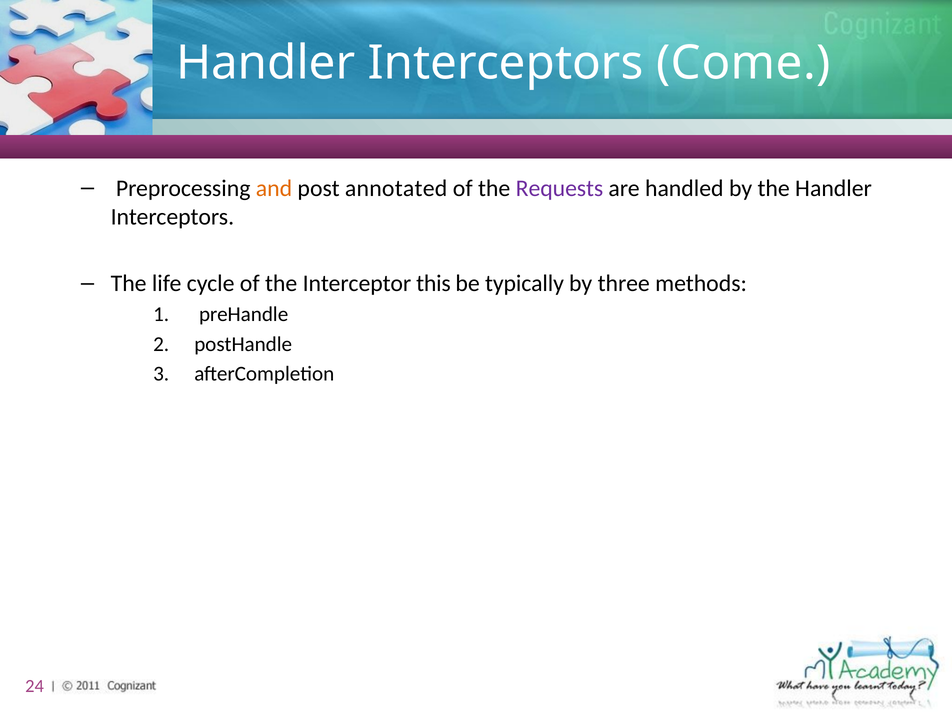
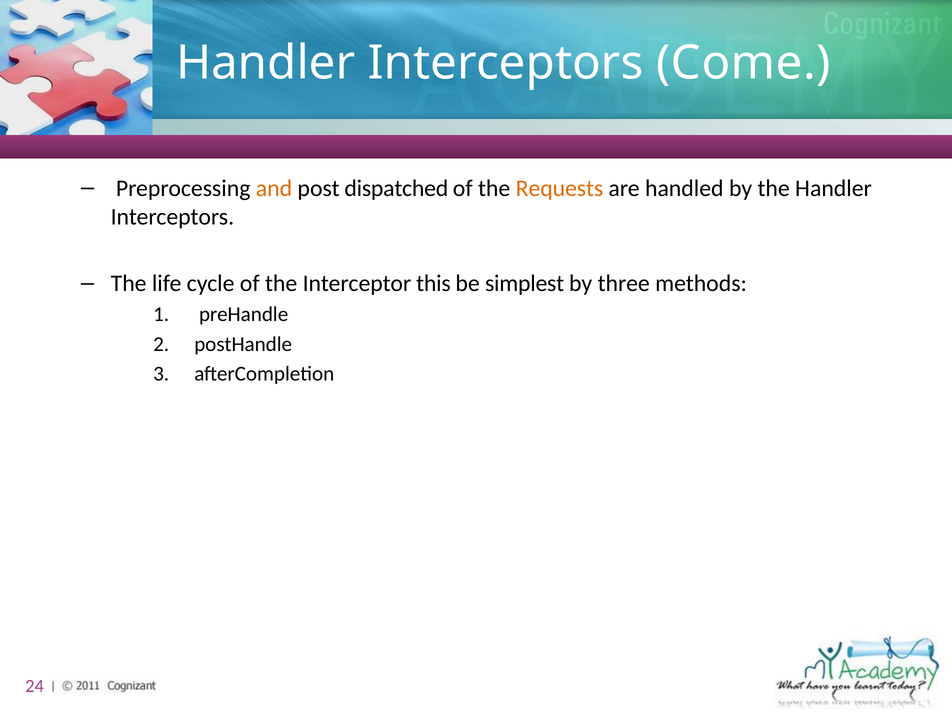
annotated: annotated -> dispatched (396, 188)
Requests colour: purple -> orange (560, 188)
typically: typically -> simplest (525, 283)
